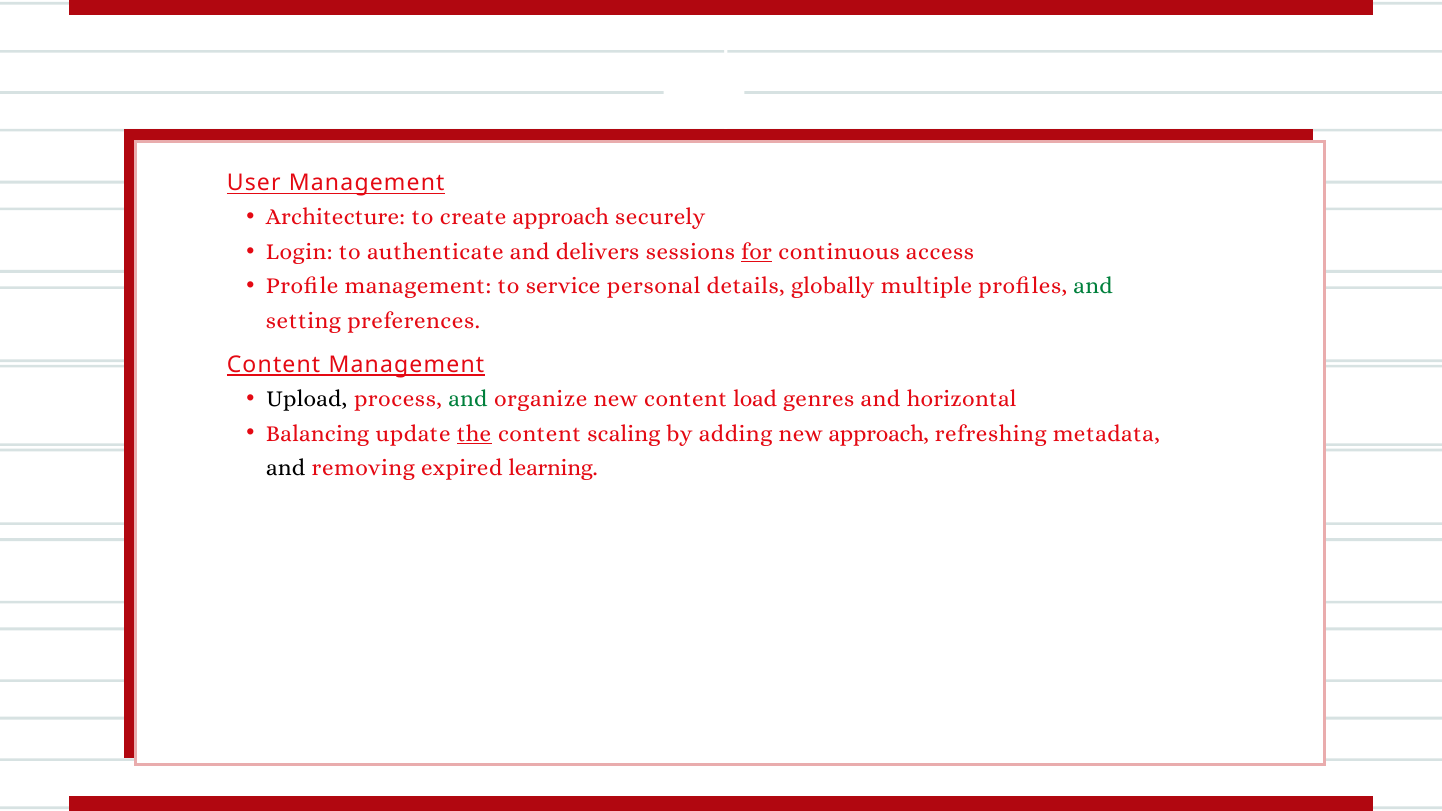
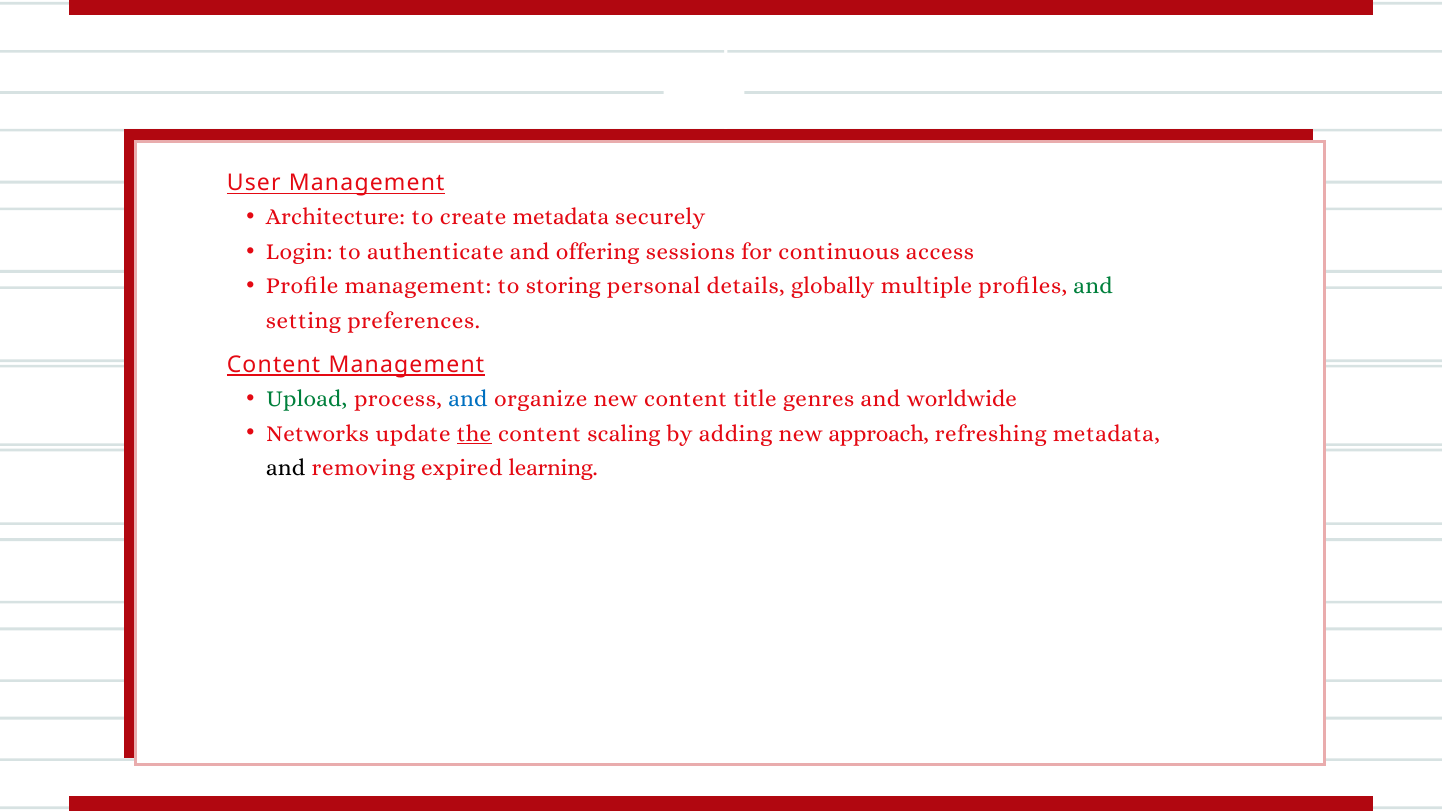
create approach: approach -> metadata (561, 217)
delivers: delivers -> offering (598, 252)
for underline: present -> none (757, 252)
service: service -> storing (563, 286)
Upload colour: black -> green (307, 399)
and colour: green -> blue (468, 399)
load: load -> title (755, 399)
horizontal: horizontal -> worldwide (962, 399)
Balancing: Balancing -> Networks (318, 434)
